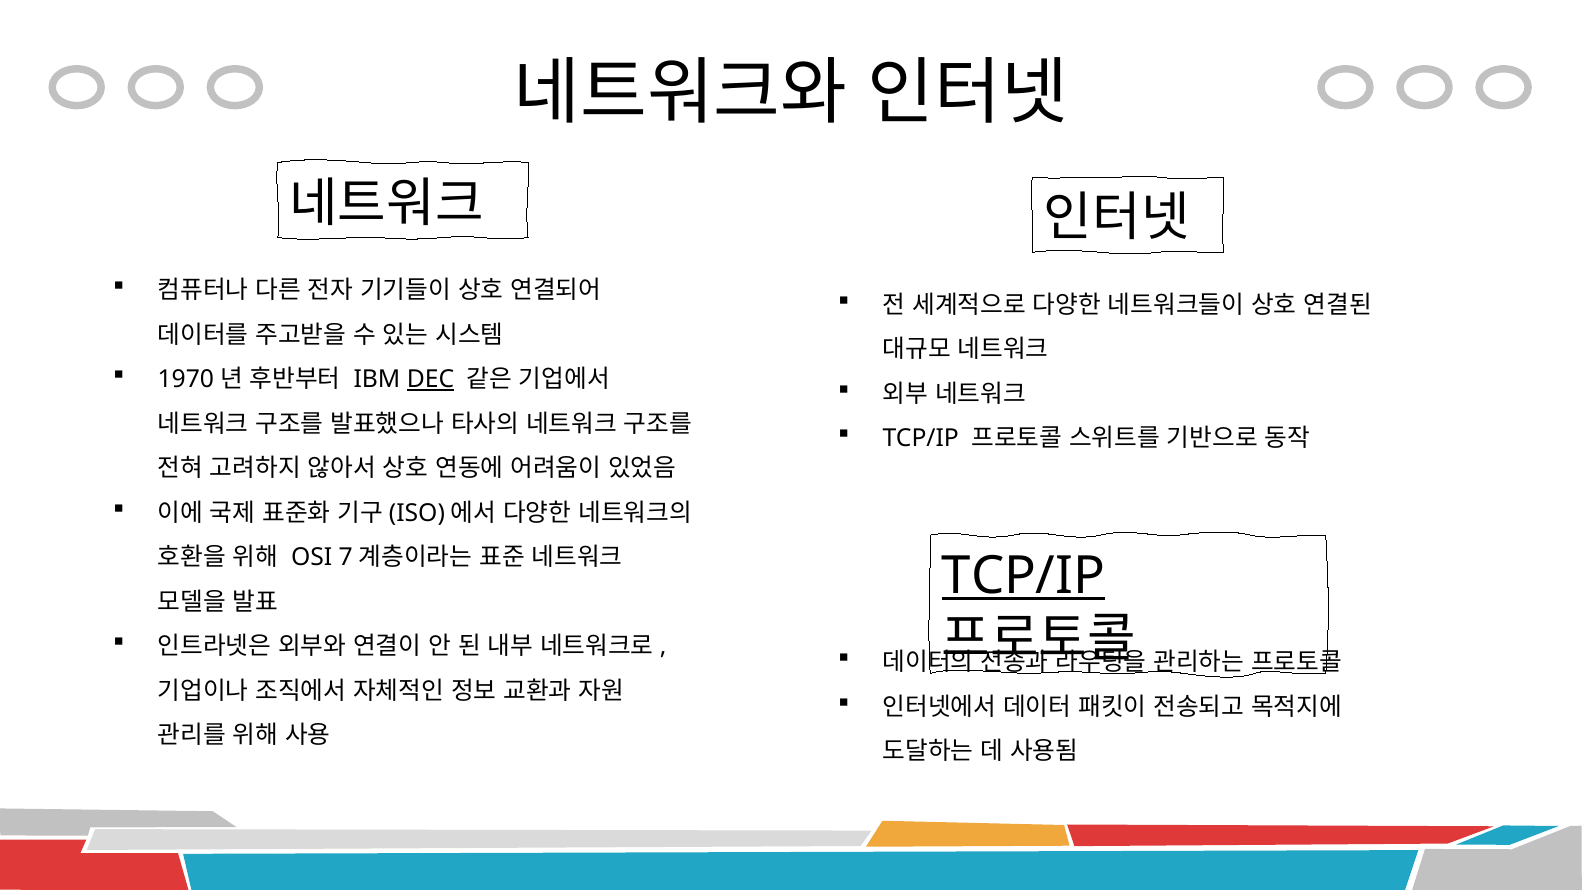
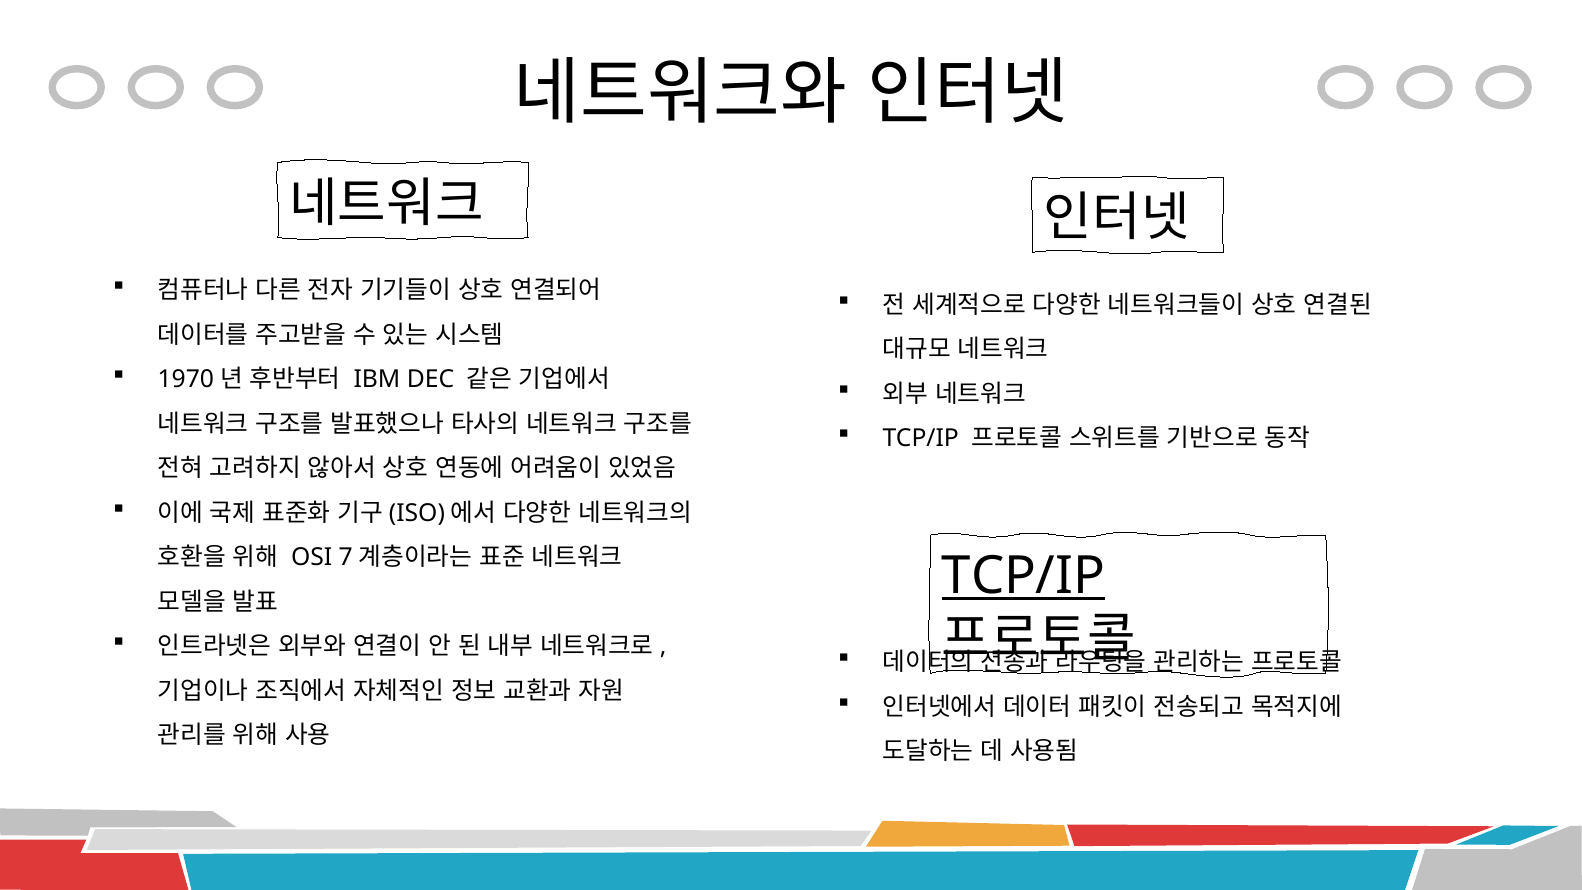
DEC underline: present -> none (430, 380)
